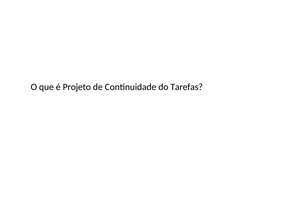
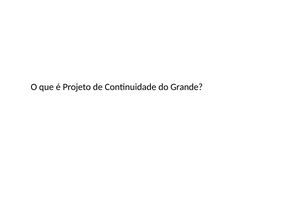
Tarefas: Tarefas -> Grande (187, 87)
